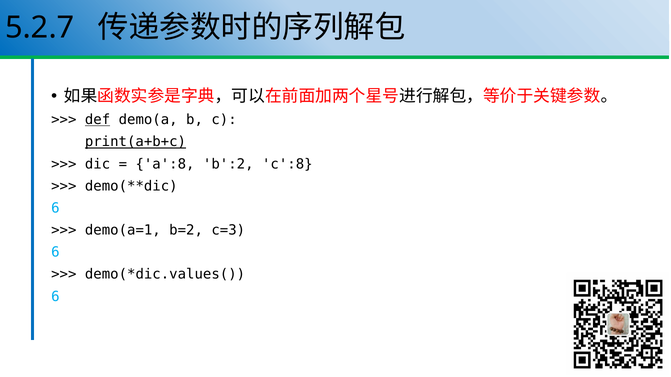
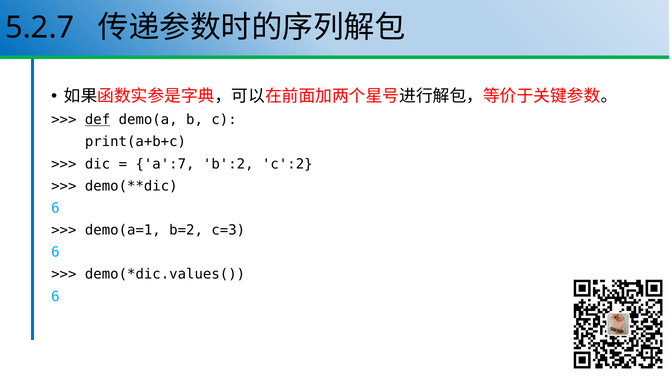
print(a+b+c underline: present -> none (135, 142)
a':8: a':8 -> a':7 (165, 164)
c':8: c':8 -> c':2 (287, 164)
